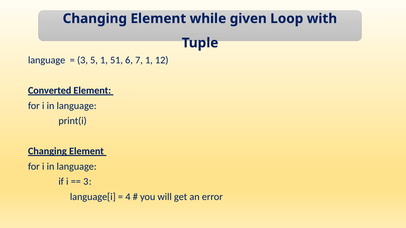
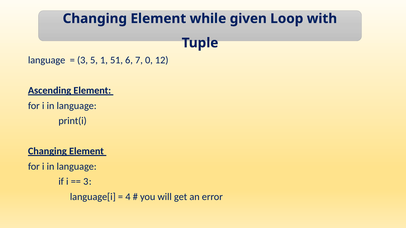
7 1: 1 -> 0 (149, 60)
Converted: Converted -> Ascending (50, 91)
